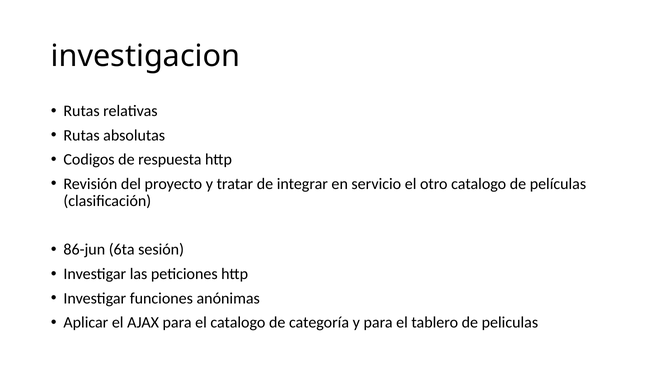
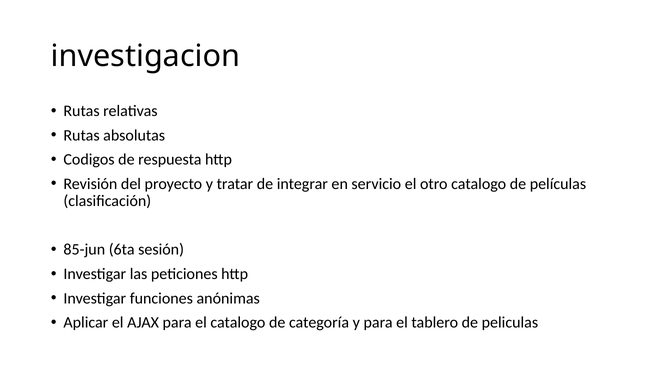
86-jun: 86-jun -> 85-jun (84, 250)
